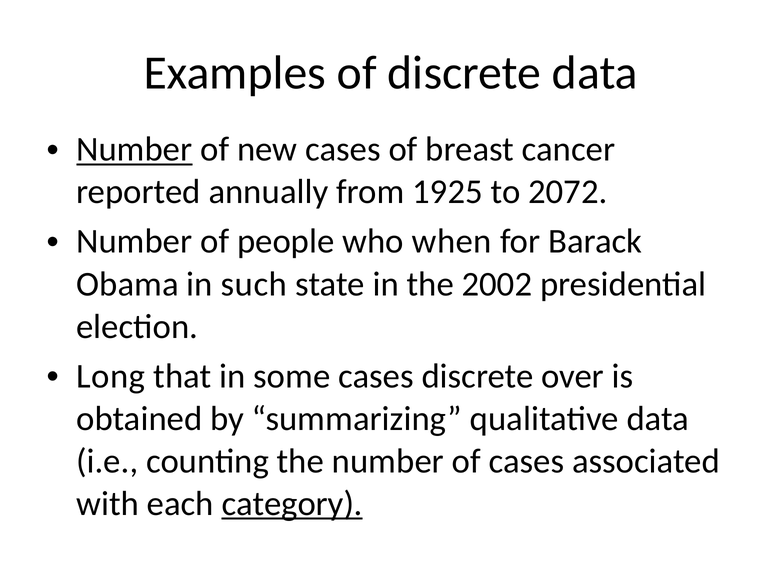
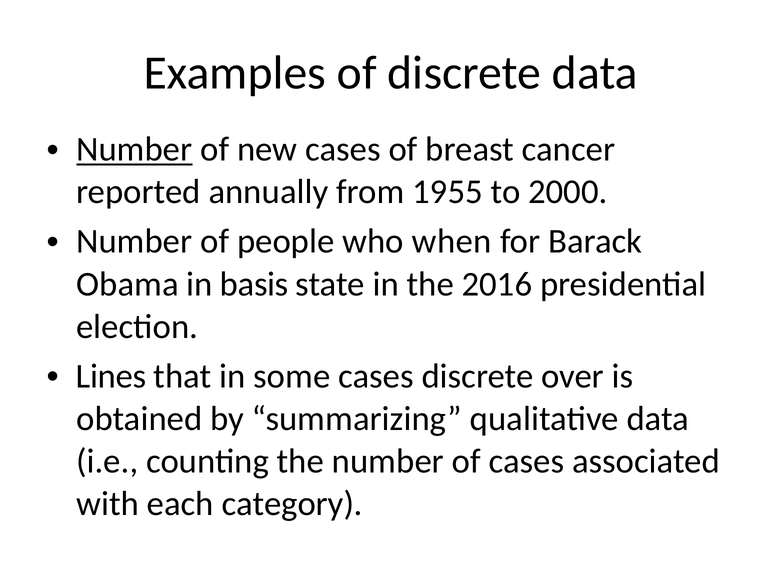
1925: 1925 -> 1955 (448, 192)
2072: 2072 -> 2000 (568, 192)
such: such -> basis (254, 284)
2002: 2002 -> 2016 (497, 284)
Long: Long -> Lines (111, 376)
category underline: present -> none (292, 503)
